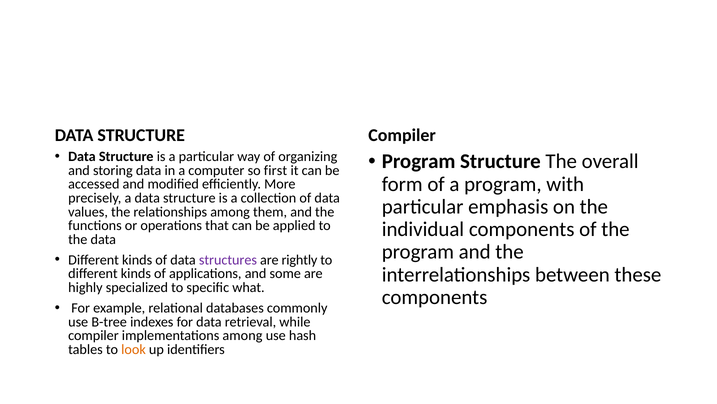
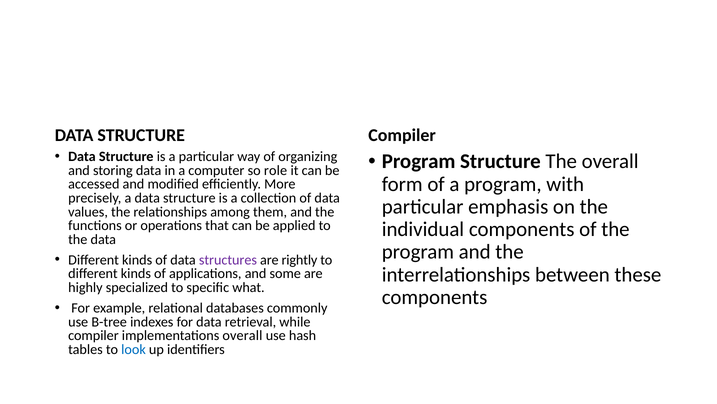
first: first -> role (276, 170)
implementations among: among -> overall (242, 335)
look colour: orange -> blue (134, 349)
